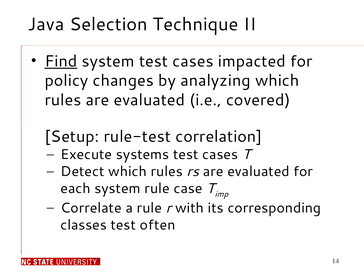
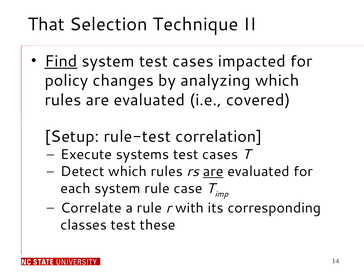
Java: Java -> That (46, 24)
are underline: none -> present (213, 172)
often: often -> these (158, 225)
